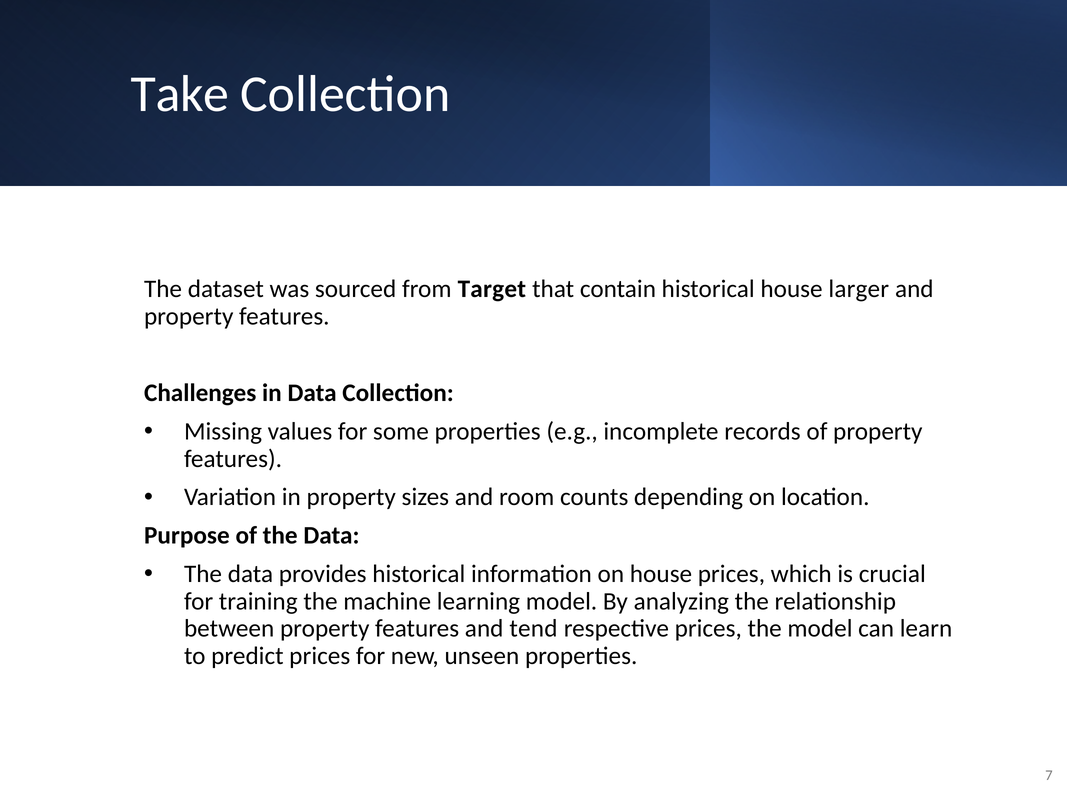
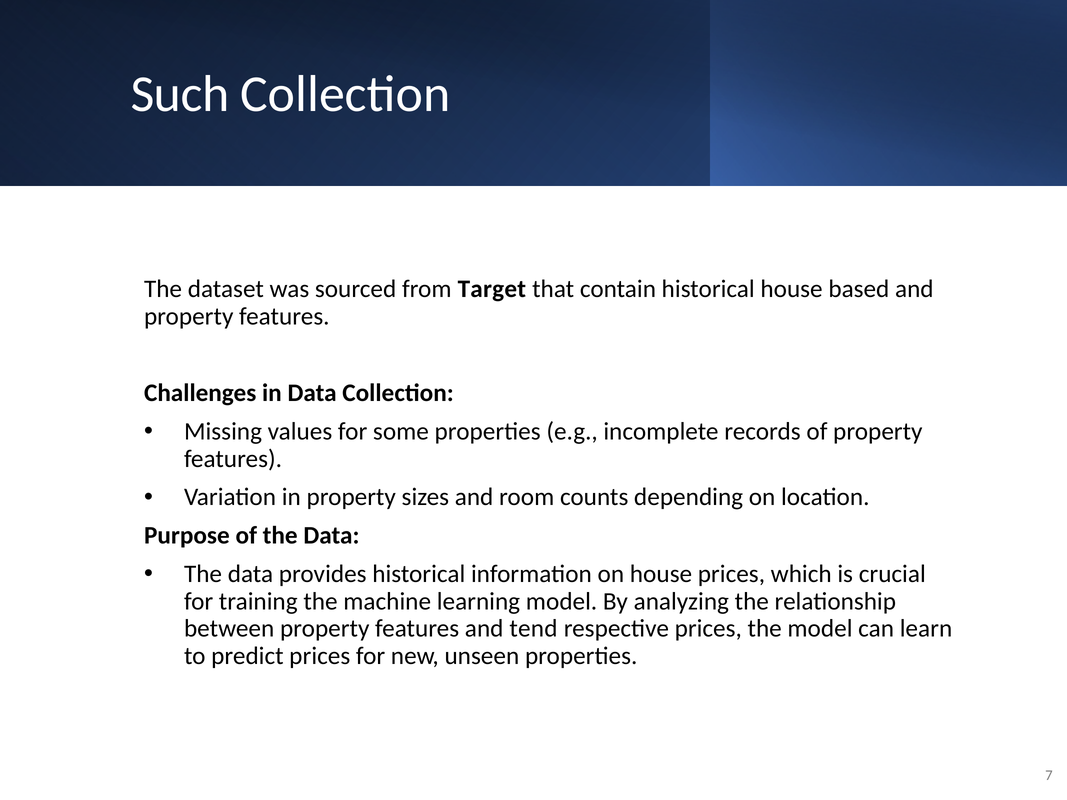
Take: Take -> Such (180, 94)
larger: larger -> based (859, 289)
